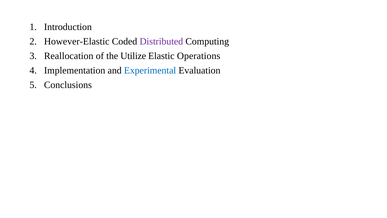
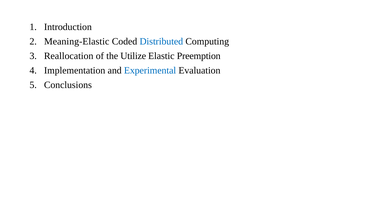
However-Elastic: However-Elastic -> Meaning-Elastic (77, 41)
Distributed colour: purple -> blue (161, 41)
Operations: Operations -> Preemption (199, 56)
